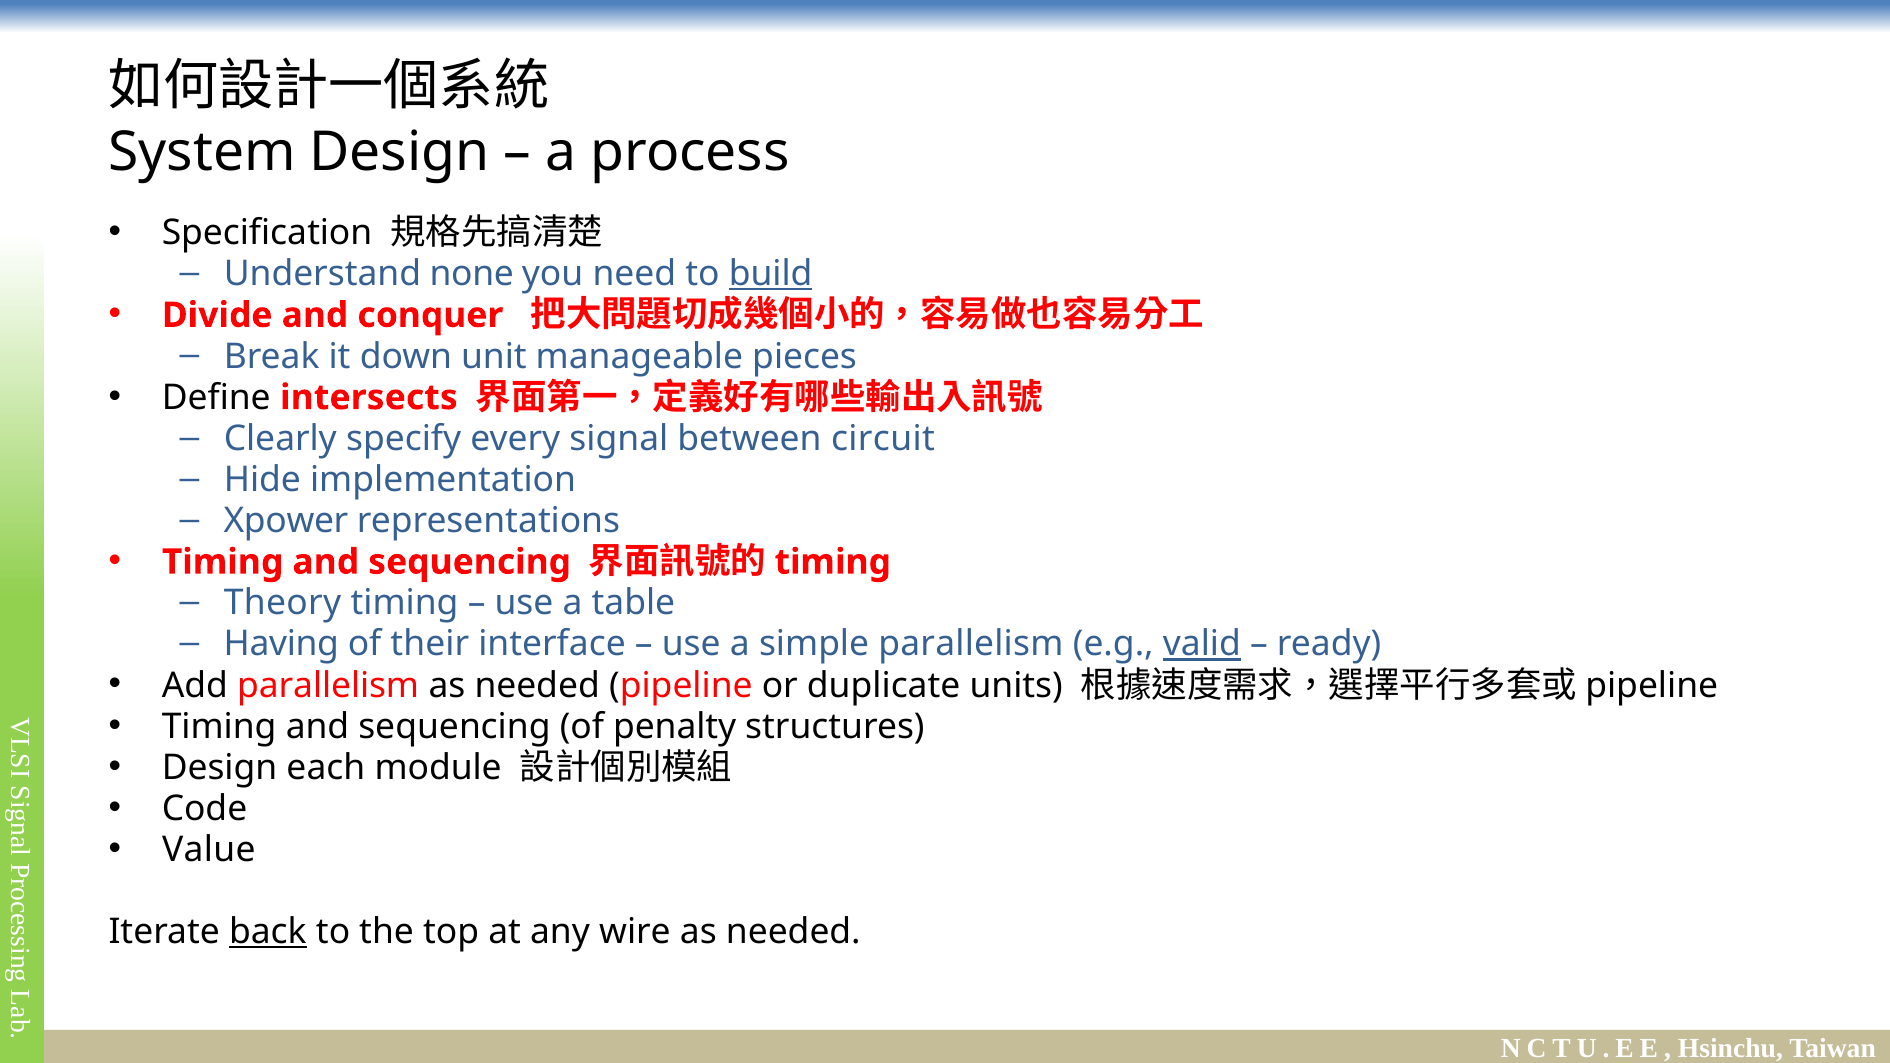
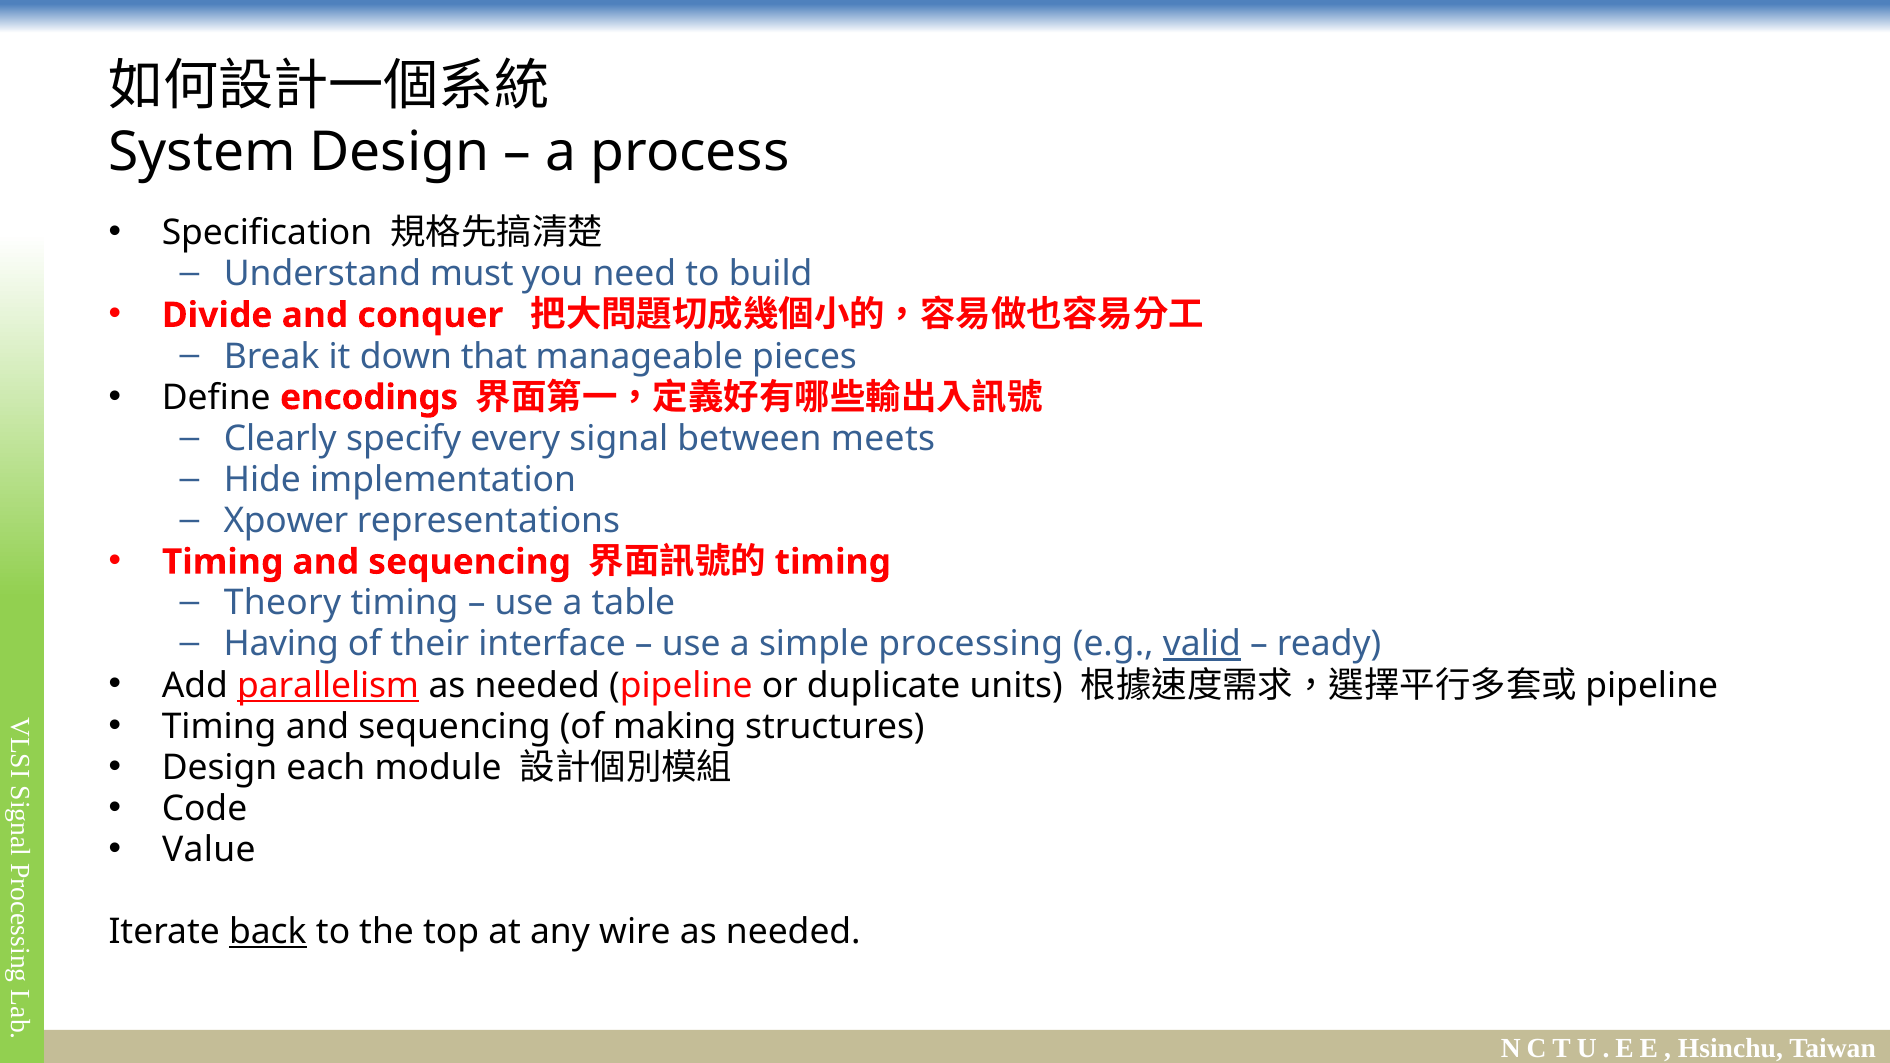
none: none -> must (472, 274)
build underline: present -> none (771, 274)
unit: unit -> that (494, 356)
intersects: intersects -> encodings (369, 398)
circuit: circuit -> meets (883, 439)
simple parallelism: parallelism -> processing (971, 644)
parallelism underline: none -> present (328, 685)
penalty: penalty -> making (675, 727)
